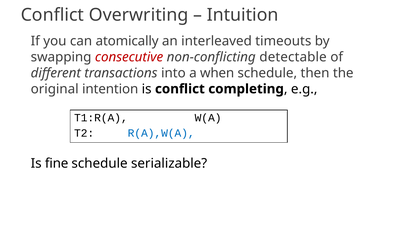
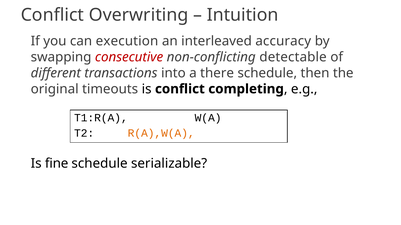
atomically: atomically -> execution (127, 41)
timeouts: timeouts -> accuracy (283, 41)
when: when -> there (217, 73)
intention: intention -> timeouts (110, 89)
R(A),W(A colour: blue -> orange (161, 134)
